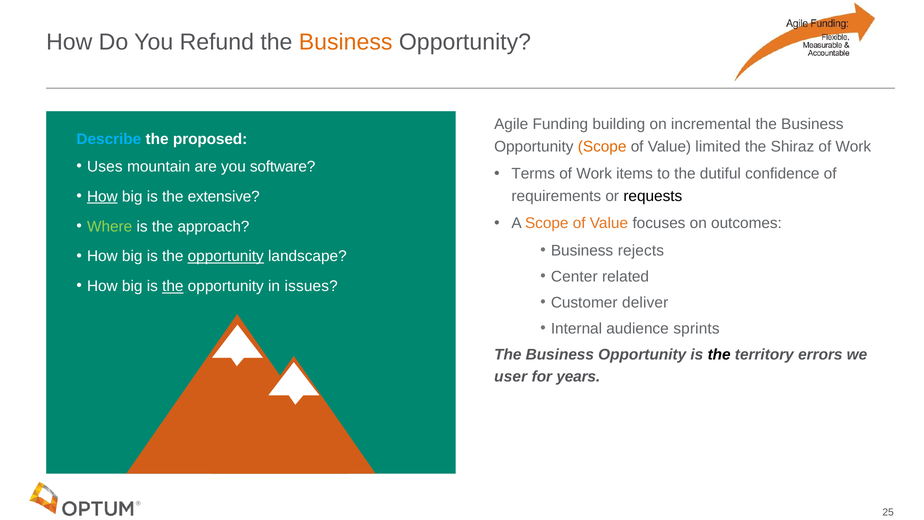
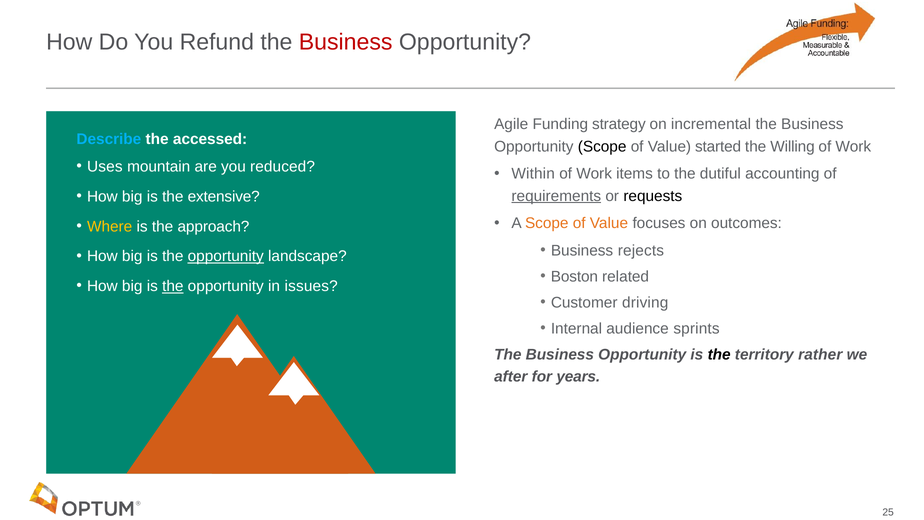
Business colour: orange -> red (346, 42)
building: building -> strategy (619, 124)
proposed: proposed -> accessed (210, 139)
Scope colour: orange -> black (602, 147)
limited: limited -> started (718, 147)
Shiraz: Shiraz -> Willing (793, 147)
software: software -> reduced (283, 167)
Terms: Terms -> Within (533, 174)
confidence: confidence -> accounting (782, 174)
How underline: present -> none (102, 196)
requirements underline: none -> present (556, 196)
Where colour: light green -> yellow (110, 226)
Center: Center -> Boston (574, 277)
deliver: deliver -> driving (645, 303)
errors: errors -> rather (820, 355)
user: user -> after (511, 377)
